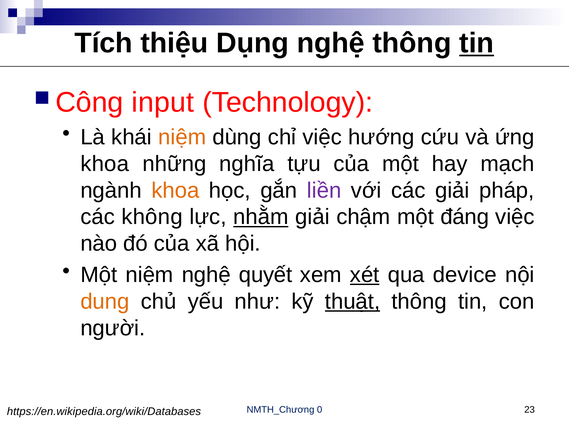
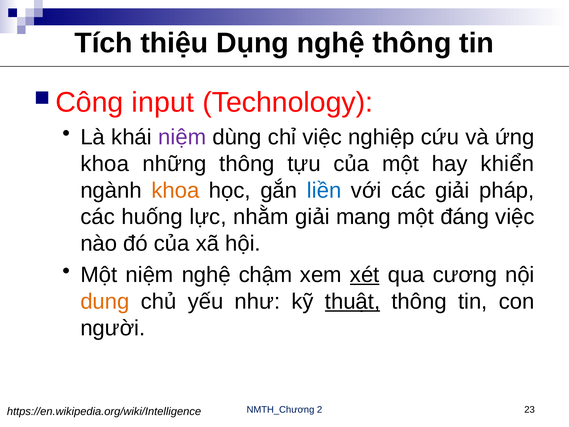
tin underline: present -> none (477, 43)
niệm colour: orange -> purple (182, 137)
hướng: hướng -> nghiệp (381, 137)
những nghĩa: nghĩa -> thông (247, 164)
mạch: mạch -> khiển (507, 164)
liền colour: purple -> blue (324, 190)
không: không -> huống (152, 217)
nhằm underline: present -> none (261, 217)
chậm: chậm -> mang (363, 217)
quyết: quyết -> chậm (266, 275)
device: device -> cương (465, 275)
https://en.wikipedia.org/wiki/Databases: https://en.wikipedia.org/wiki/Databases -> https://en.wikipedia.org/wiki/Intelligence (104, 411)
0: 0 -> 2 (320, 409)
